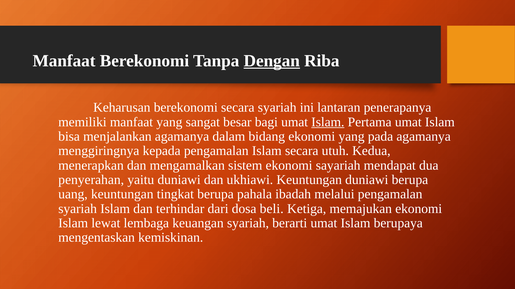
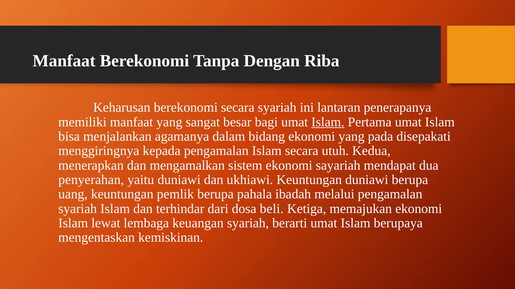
Dengan underline: present -> none (272, 61)
pada agamanya: agamanya -> disepakati (424, 137)
tingkat: tingkat -> pemlik (175, 195)
